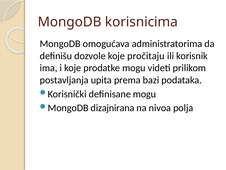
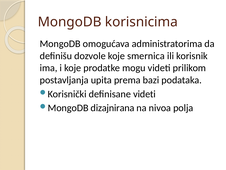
pročitaju: pročitaju -> smernica (146, 56)
definisane mogu: mogu -> videti (144, 94)
